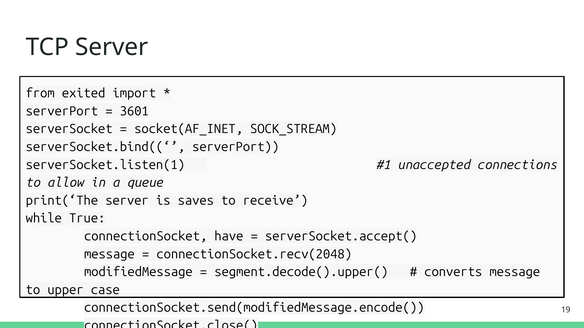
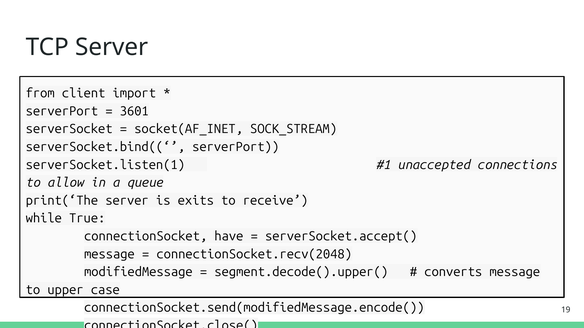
exited: exited -> client (84, 93)
saves: saves -> exits (196, 201)
